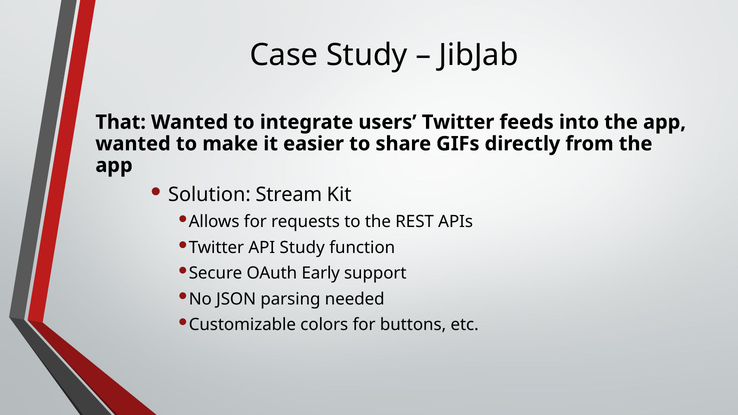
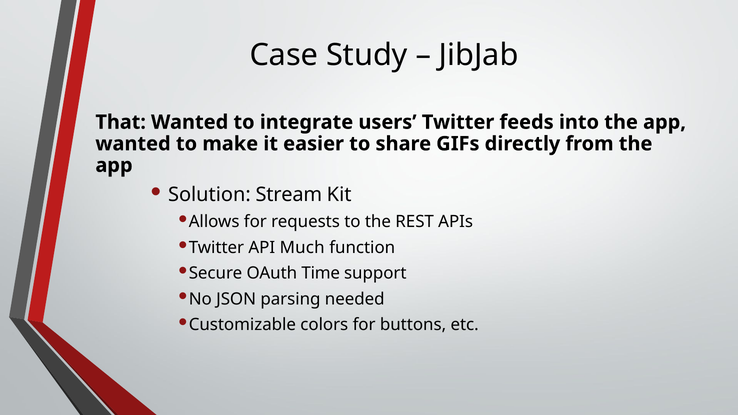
API Study: Study -> Much (302, 248)
Early: Early -> Time (321, 273)
